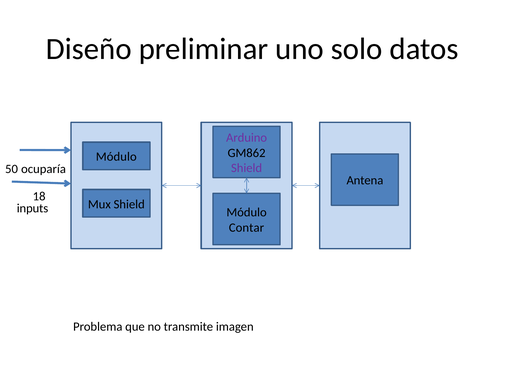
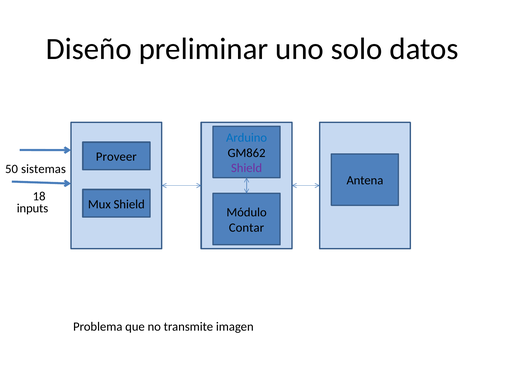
Arduino colour: purple -> blue (247, 138)
Módulo: Módulo -> Proveer (116, 157)
ocuparía: ocuparía -> sistemas (43, 169)
